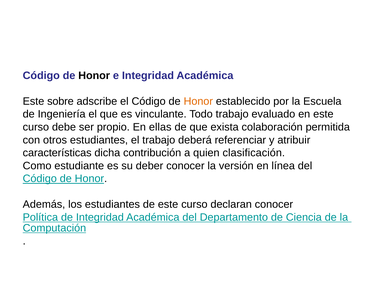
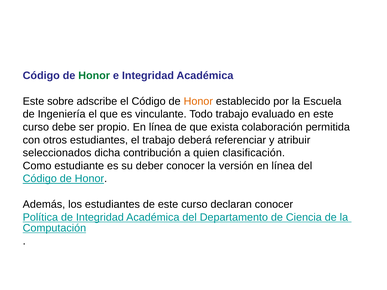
Honor colour: black -> green (94, 76)
propio En ellas: ellas -> línea (160, 127)
características: características -> seleccionados (57, 153)
